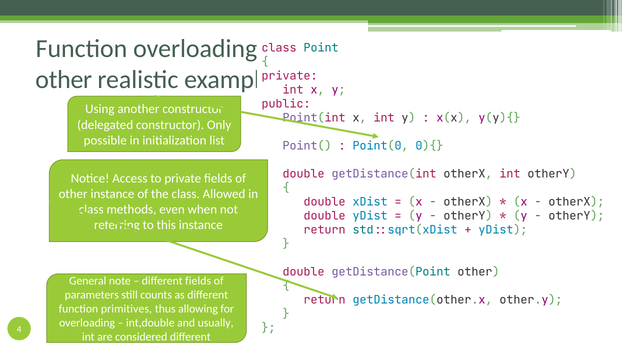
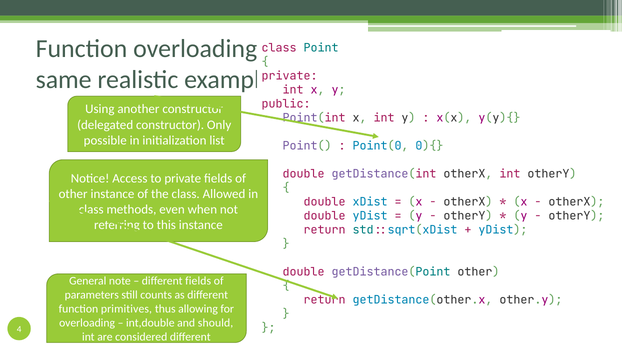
other: other -> same (64, 80)
usually: usually -> should (216, 323)
